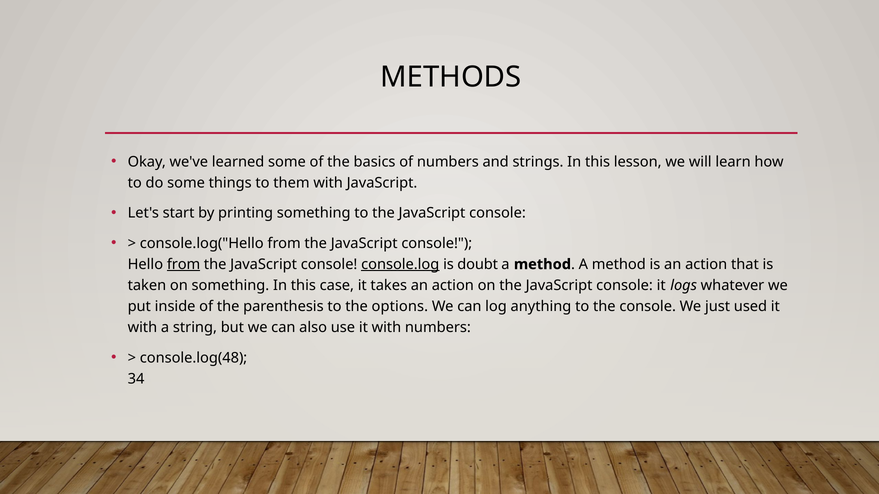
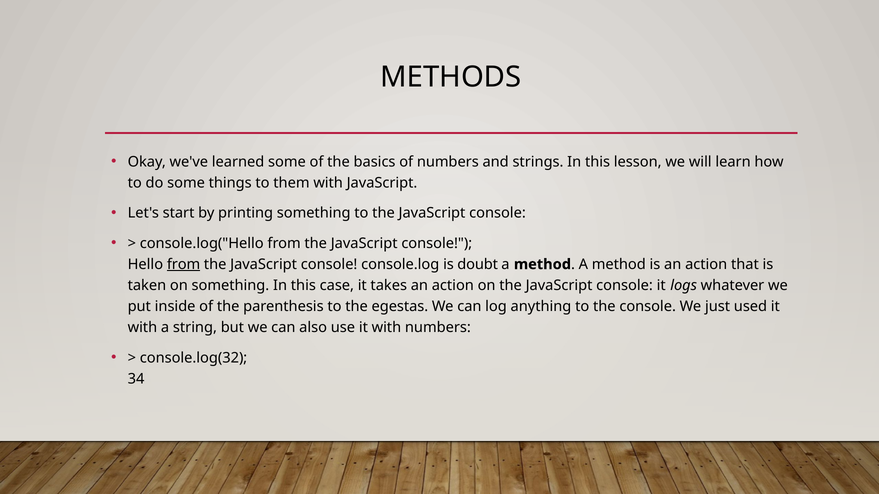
console.log underline: present -> none (400, 265)
options: options -> egestas (400, 307)
console.log(48: console.log(48 -> console.log(32 (194, 358)
